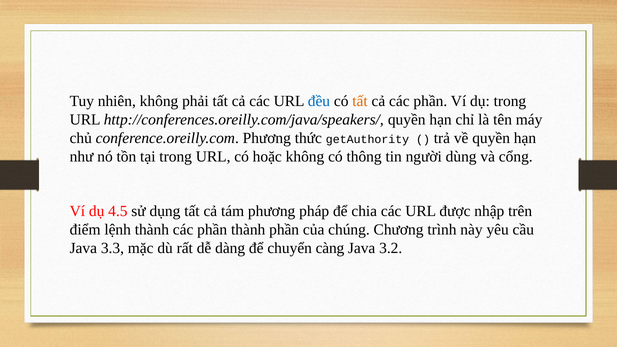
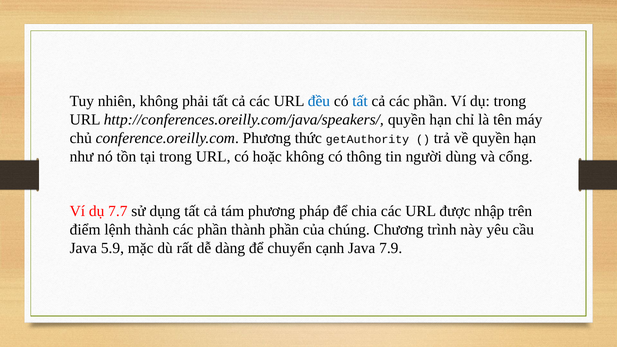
tất colour: orange -> blue (360, 101)
4.5: 4.5 -> 7.7 (118, 211)
3.3: 3.3 -> 5.9 (112, 248)
càng: càng -> cạnh (330, 248)
3.2: 3.2 -> 7.9 (391, 248)
